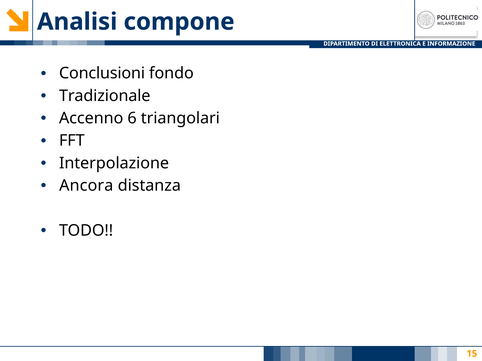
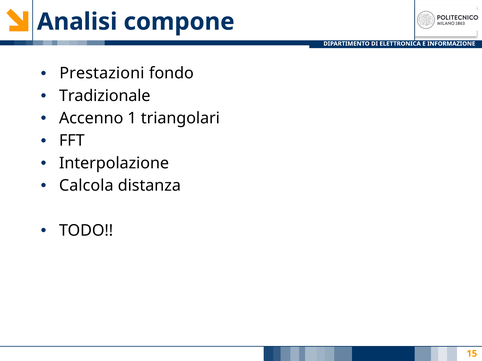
Conclusioni: Conclusioni -> Prestazioni (102, 73)
6: 6 -> 1 (132, 118)
Ancora: Ancora -> Calcola (86, 186)
